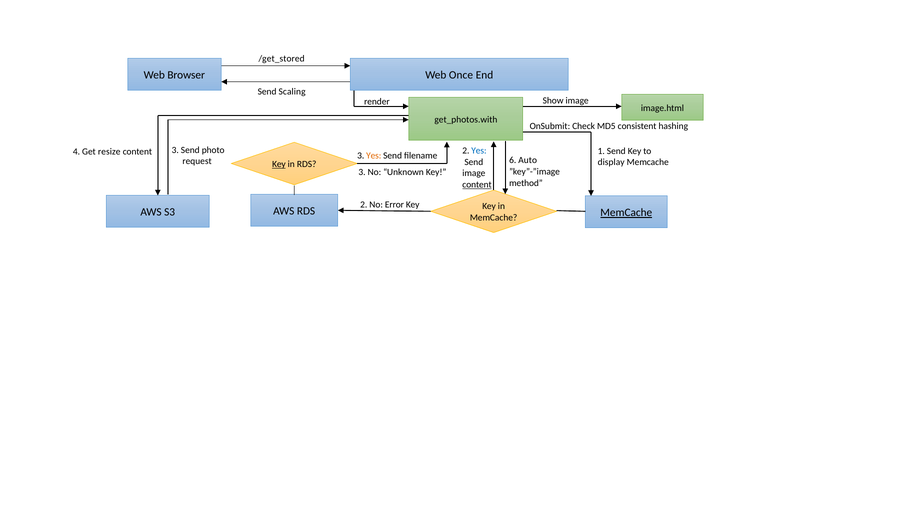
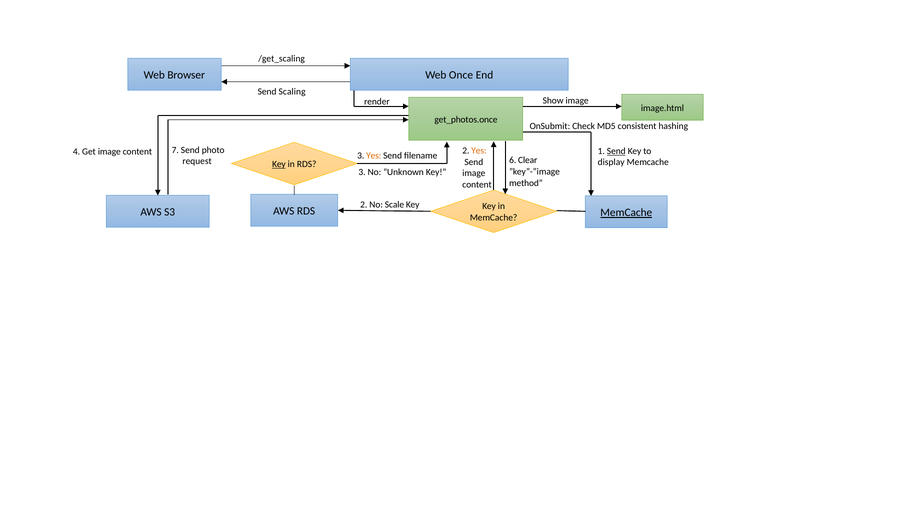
/get_stored: /get_stored -> /get_scaling (282, 59)
get_photos.with: get_photos.with -> get_photos.once (466, 120)
Yes colour: blue -> orange (479, 151)
Send underline: none -> present (616, 151)
Get resize: resize -> image (109, 152)
content 3: 3 -> 7 (175, 150)
Auto: Auto -> Clear (528, 160)
content underline: present -> none (477, 185)
Error: Error -> Scale (394, 205)
